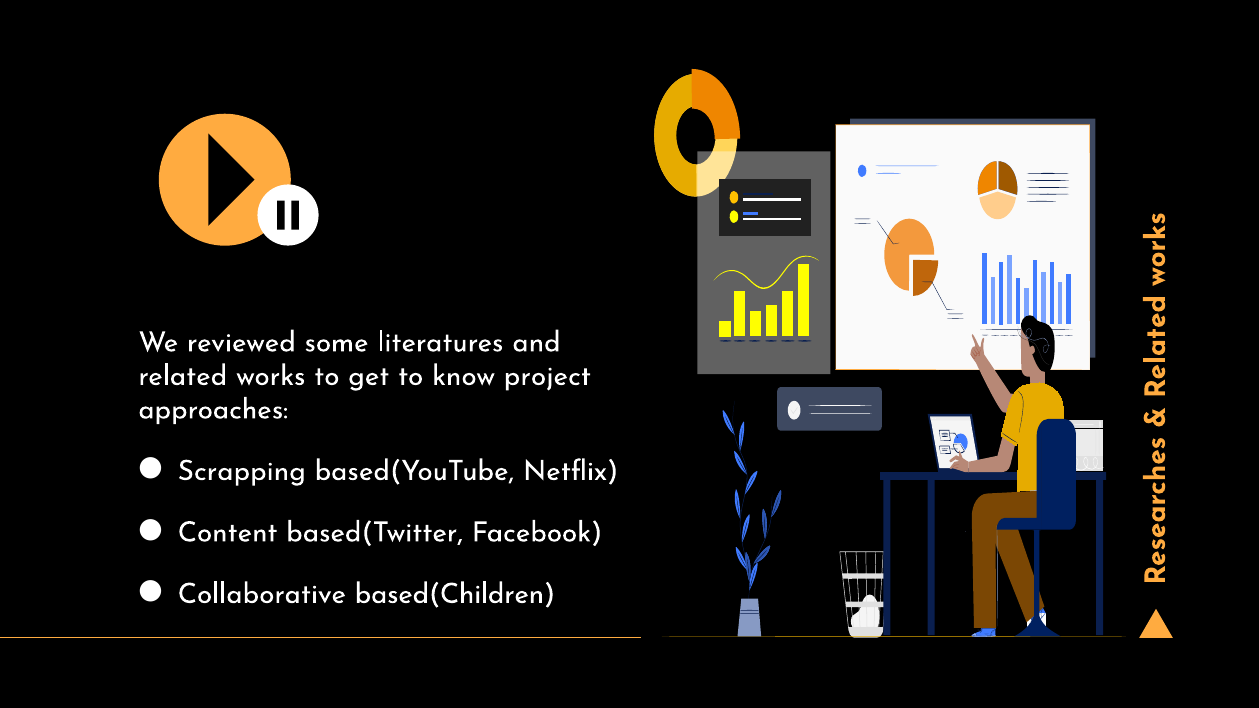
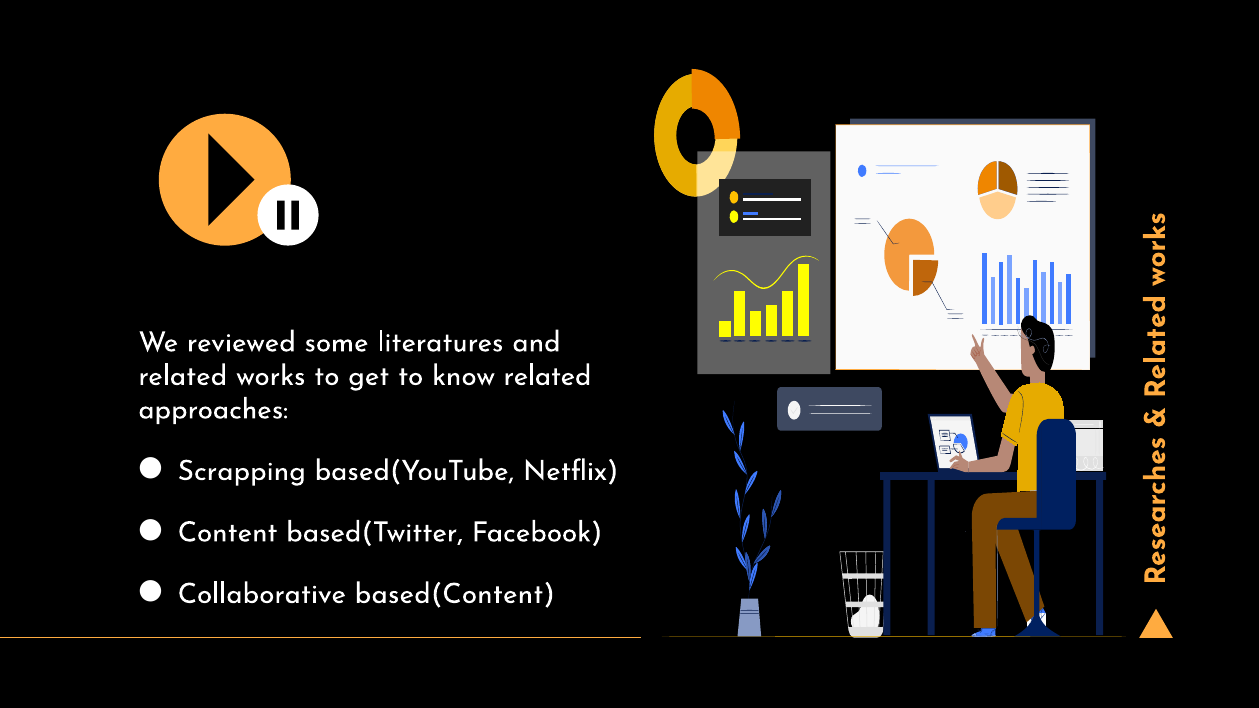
know project: project -> related (547, 376)
based(Children: based(Children -> based(Content (455, 594)
